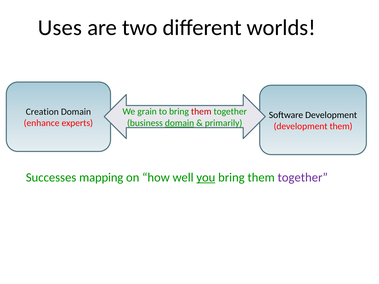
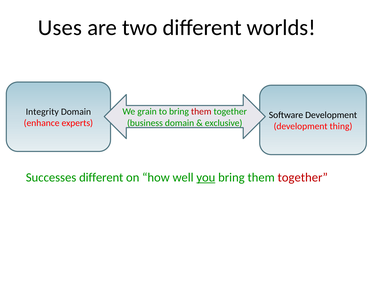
Creation: Creation -> Integrity (42, 112)
domain underline: present -> none (180, 123)
primarily: primarily -> exclusive (224, 123)
development them: them -> thing (341, 126)
Successes mapping: mapping -> different (101, 178)
together colour: purple -> red (303, 178)
